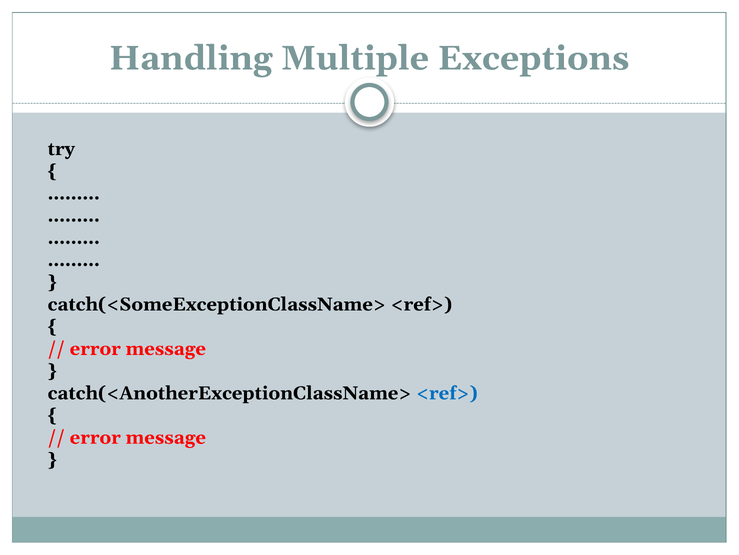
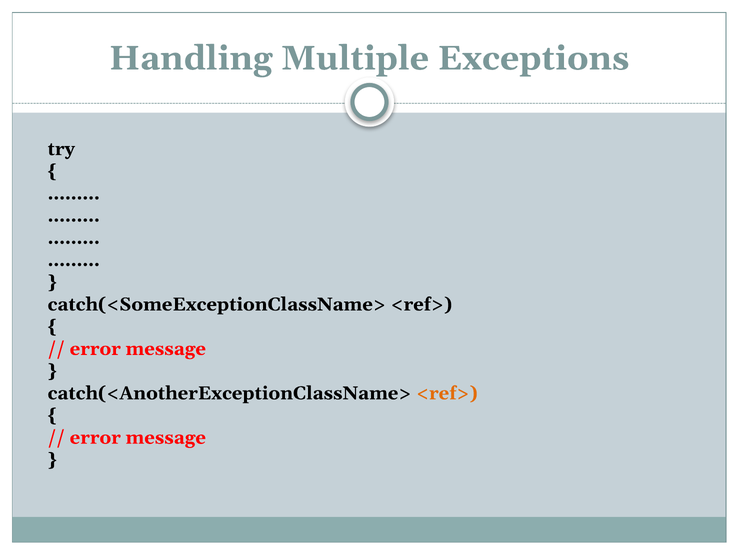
<ref> colour: blue -> orange (447, 393)
